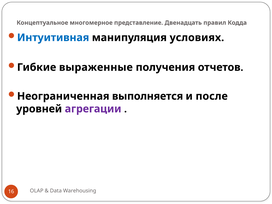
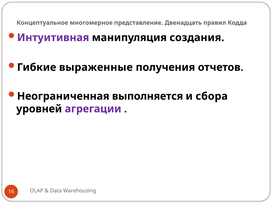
Интуитивная colour: blue -> purple (53, 38)
условиях: условиях -> создания (197, 38)
после: после -> сбора (212, 96)
